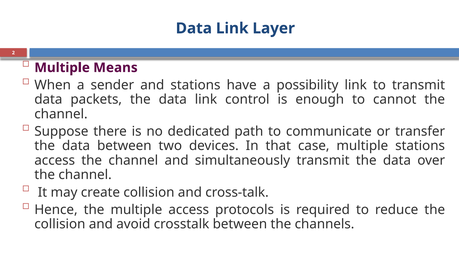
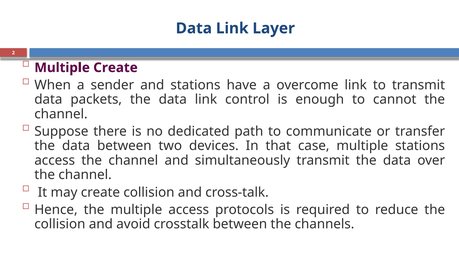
Multiple Means: Means -> Create (115, 68)
possibility: possibility -> overcome (307, 85)
